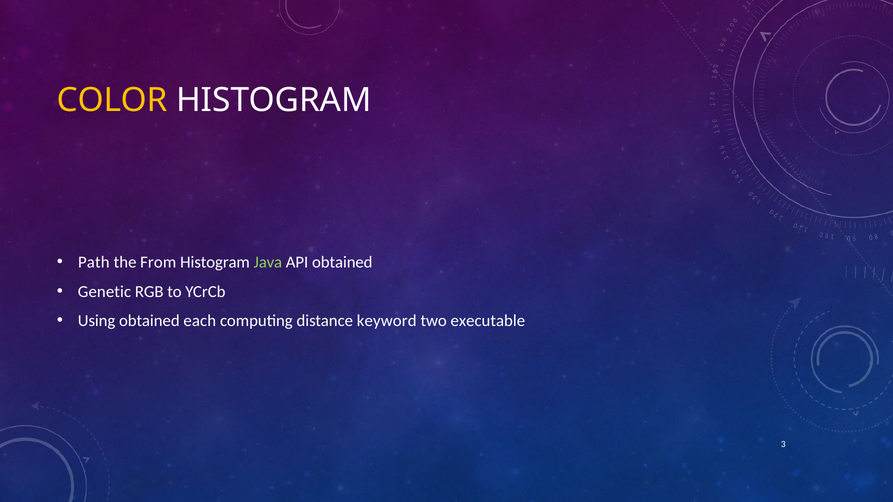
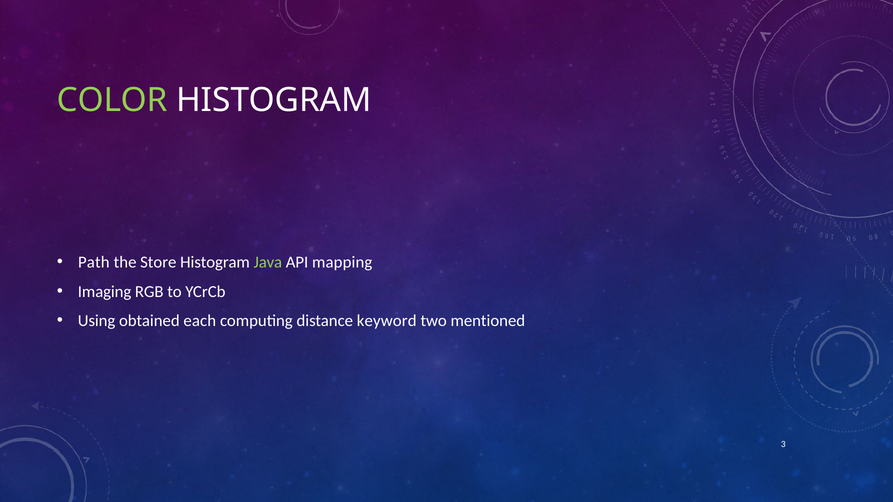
COLOR colour: yellow -> light green (112, 100)
From: From -> Store (158, 262)
API obtained: obtained -> mapping (342, 262)
Genetic: Genetic -> Imaging (105, 292)
executable: executable -> mentioned (488, 321)
